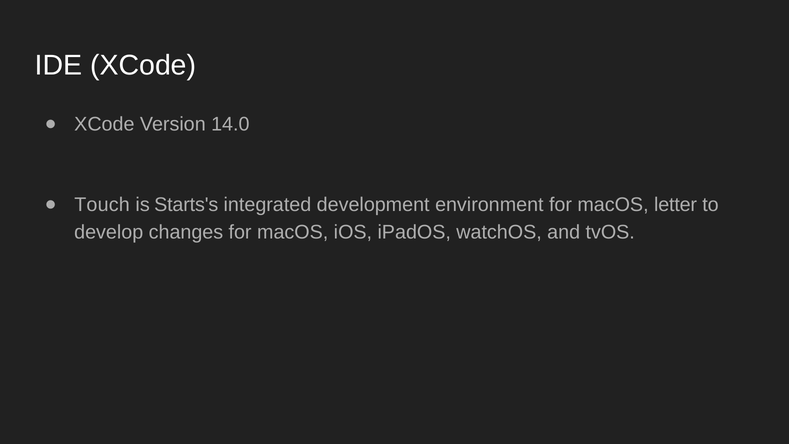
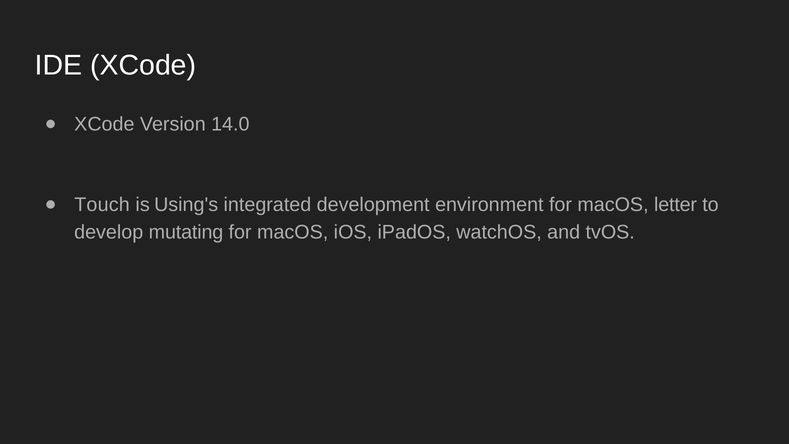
Starts's: Starts's -> Using's (186, 205)
changes: changes -> mutating (186, 232)
